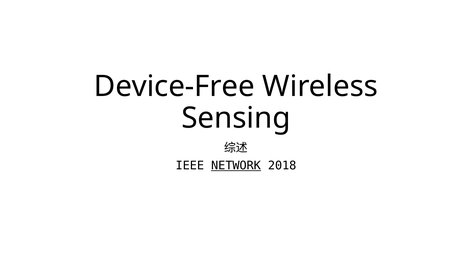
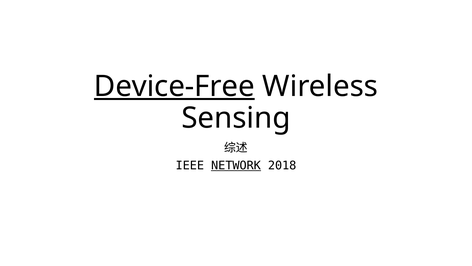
Device-Free underline: none -> present (174, 86)
